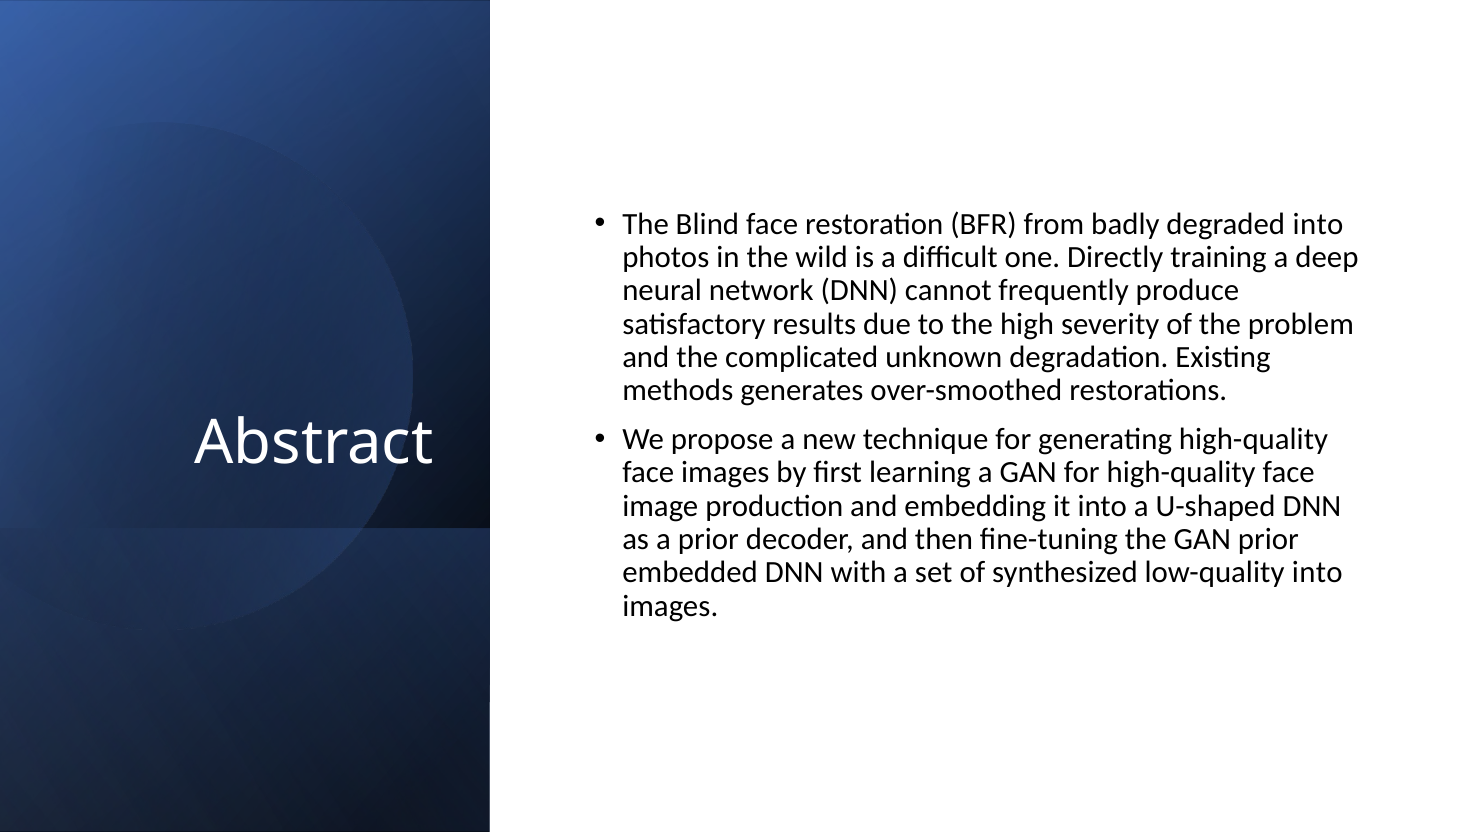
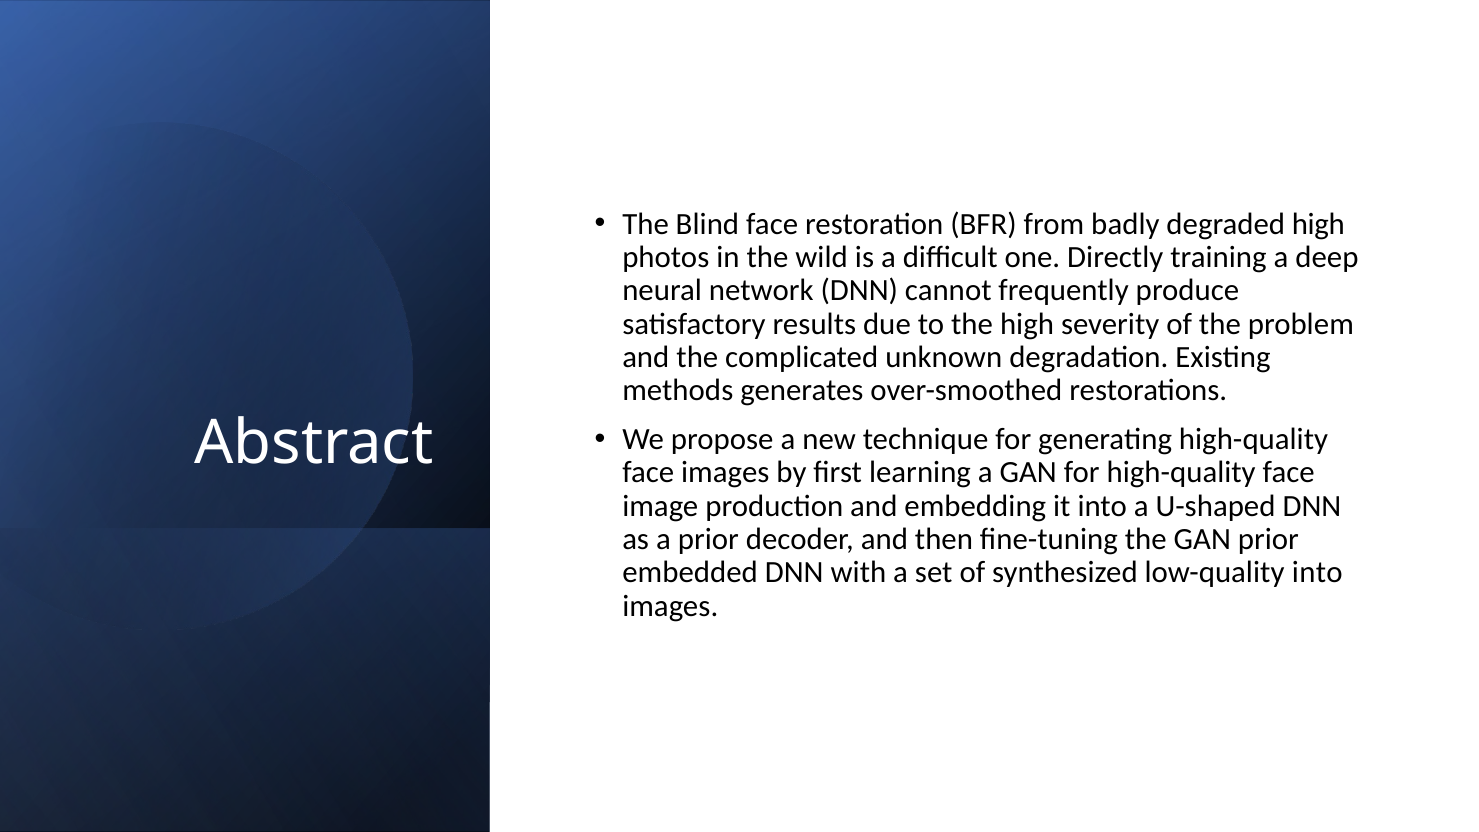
degraded into: into -> high (1318, 224)
